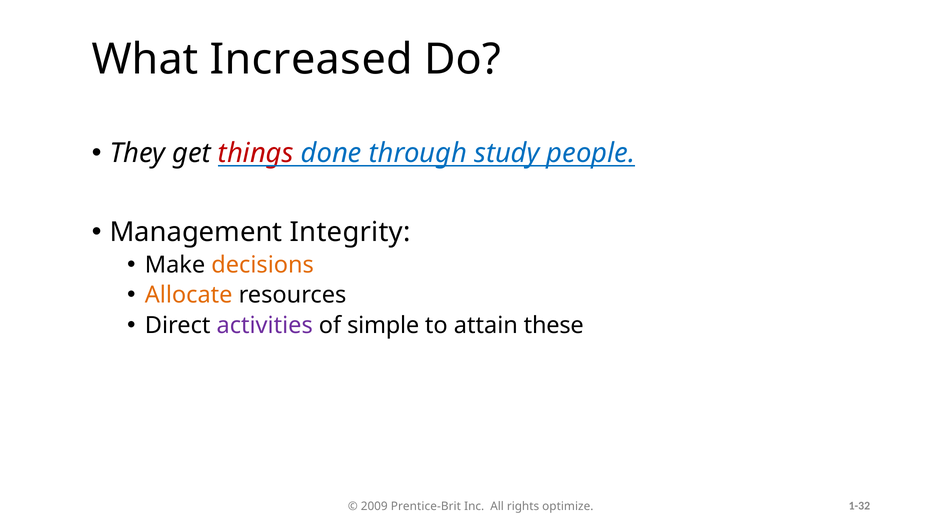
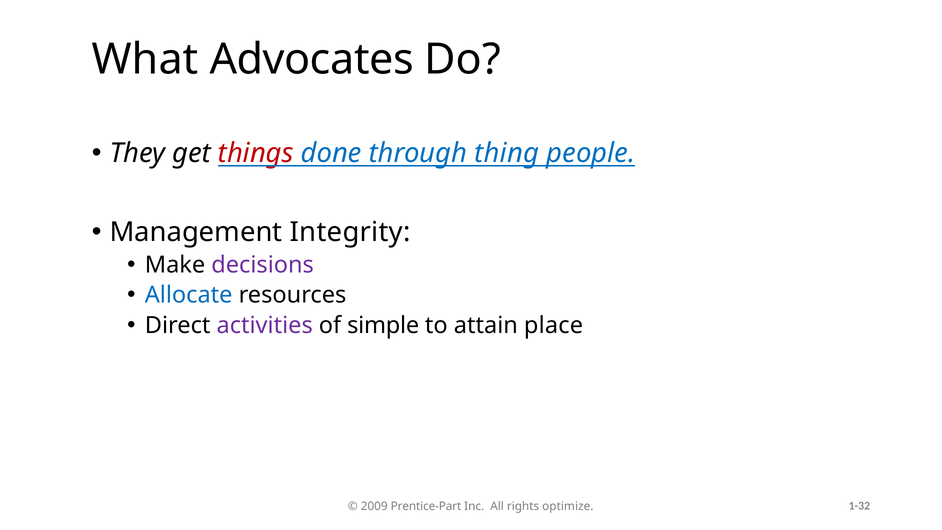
Increased: Increased -> Advocates (312, 59)
study: study -> thing (507, 153)
decisions colour: orange -> purple (263, 265)
Allocate colour: orange -> blue (189, 295)
these: these -> place (554, 325)
Prentice-Brit: Prentice-Brit -> Prentice-Part (426, 506)
